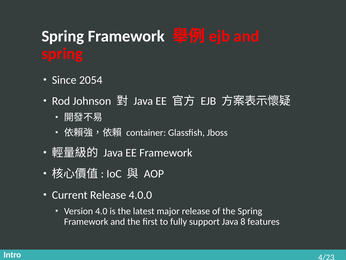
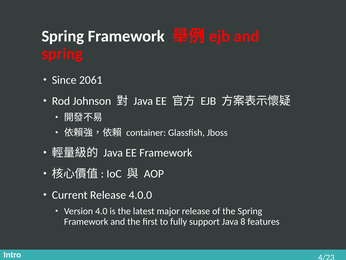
2054: 2054 -> 2061 (91, 80)
